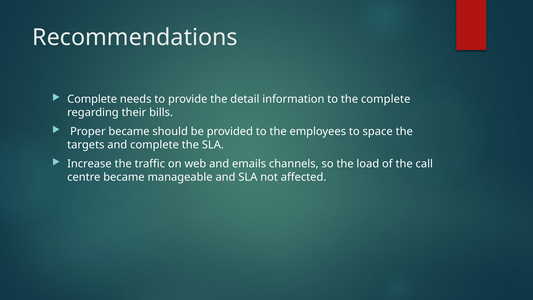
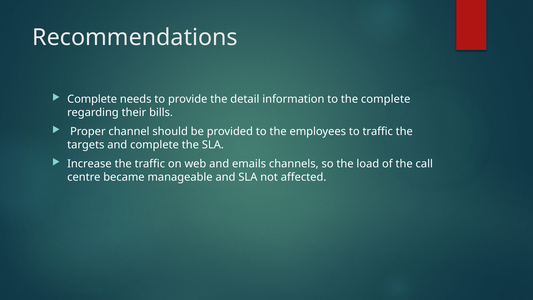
Proper became: became -> channel (129, 131)
to space: space -> traffic (378, 131)
